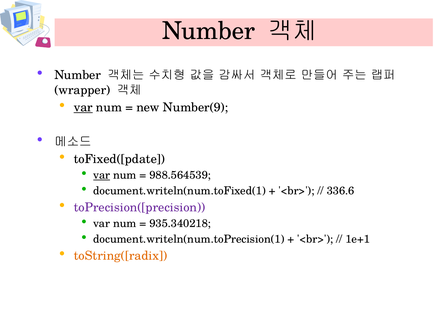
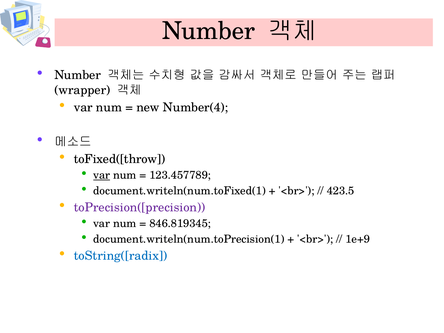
var underline: present -> none (83, 107)
Number(9: Number(9 -> Number(4 (195, 107)
toFixed([pdate: toFixed([pdate -> toFixed([throw (119, 159)
988.564539: 988.564539 -> 123.457789 (180, 175)
336.6: 336.6 -> 423.5 (341, 191)
935.340218: 935.340218 -> 846.819345 (180, 224)
1e+1: 1e+1 -> 1e+9 (358, 239)
toString([radix colour: orange -> blue (121, 256)
